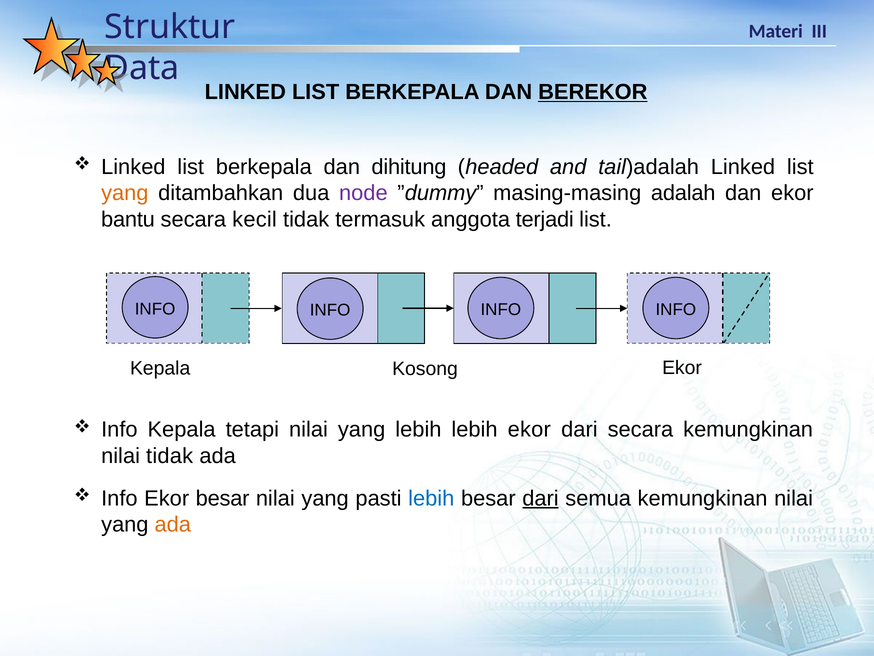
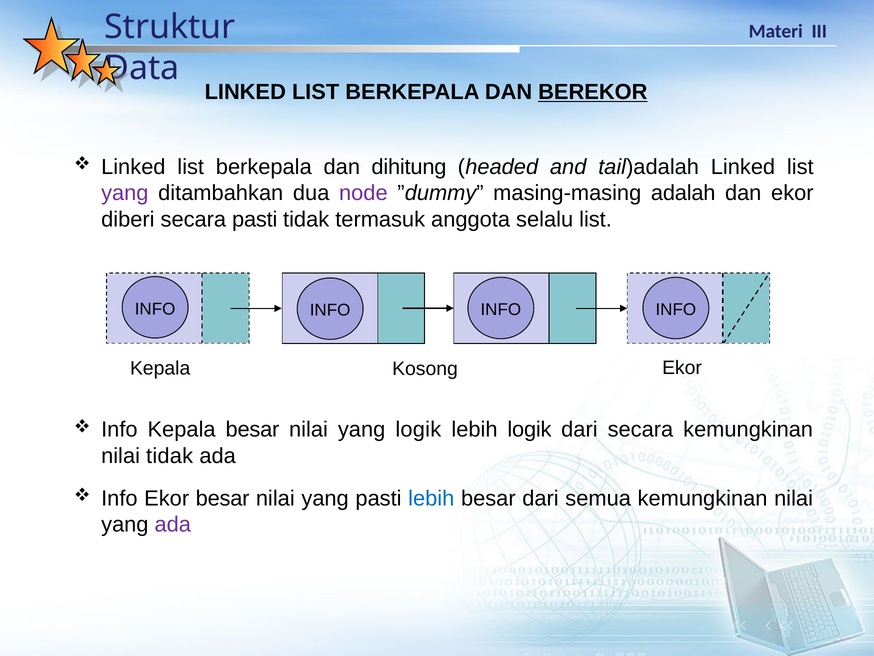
yang colour: orange -> purple (125, 193)
bantu: bantu -> diberi (128, 219)
secara kecil: kecil -> pasti (255, 219)
terjadi: terjadi -> selalu (545, 219)
Kepala tetapi: tetapi -> besar (252, 429)
yang lebih: lebih -> logik (418, 429)
lebih ekor: ekor -> logik (529, 429)
dari underline: present -> none (540, 498)
ada colour: orange -> purple (173, 524)
